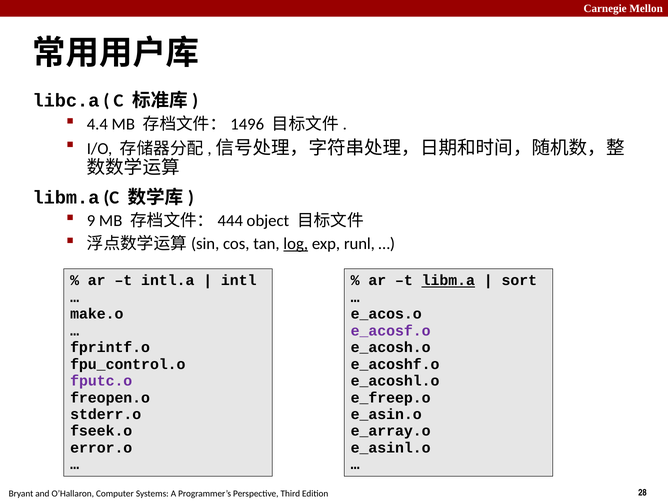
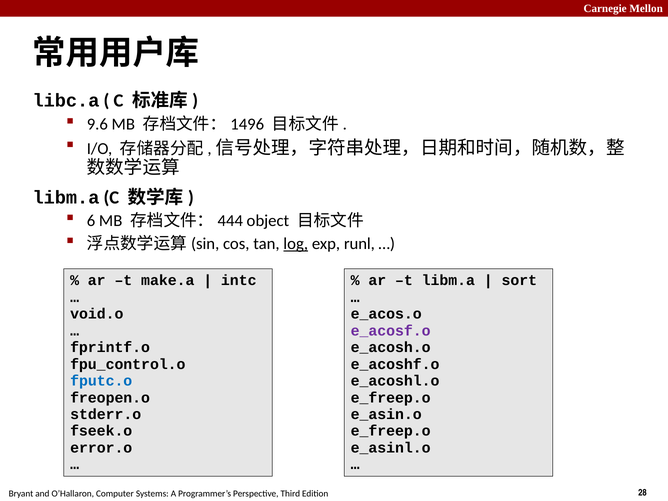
4.4: 4.4 -> 9.6 (97, 124)
9: 9 -> 6 (91, 221)
intl.a: intl.a -> make.a (168, 281)
intl: intl -> intc (239, 281)
libm.a underline: present -> none (448, 281)
make.o: make.o -> void.o (97, 314)
fputc.o colour: purple -> blue (101, 381)
e_array.o: e_array.o -> e_freep.o (391, 431)
